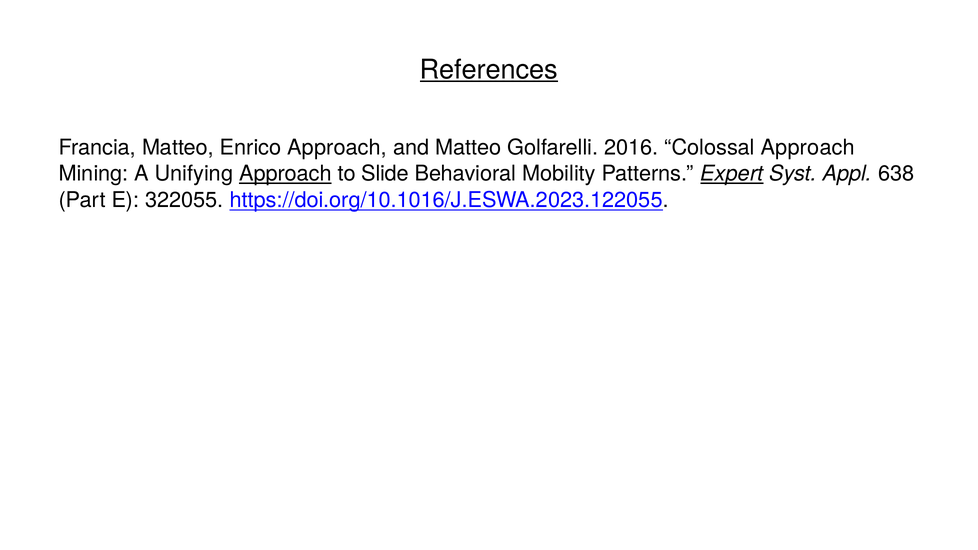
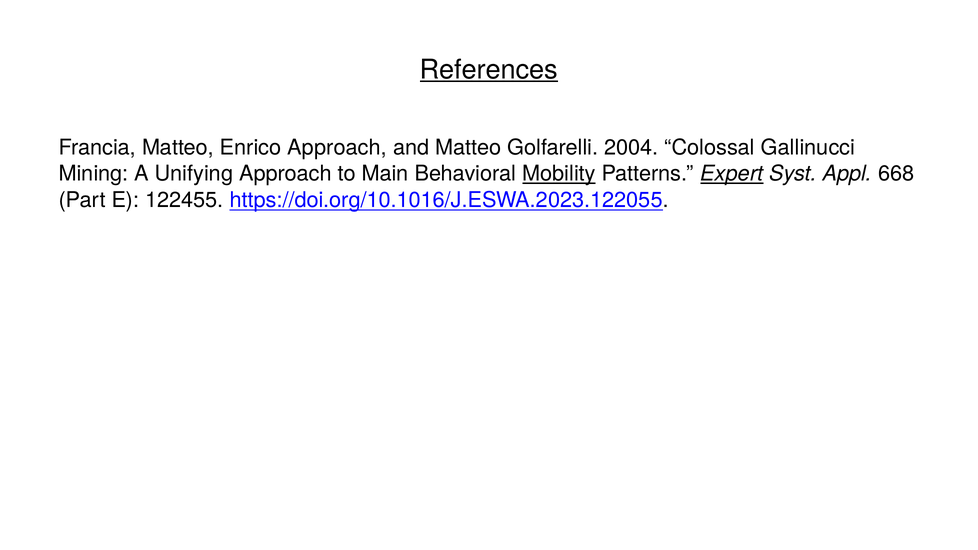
2016: 2016 -> 2004 (631, 148)
Colossal Approach: Approach -> Gallinucci (808, 148)
Approach underline: present -> none (285, 174)
Slide: Slide -> Main (385, 174)
Mobility underline: none -> present (559, 174)
638: 638 -> 668 (896, 174)
322055: 322055 -> 122455 (184, 200)
